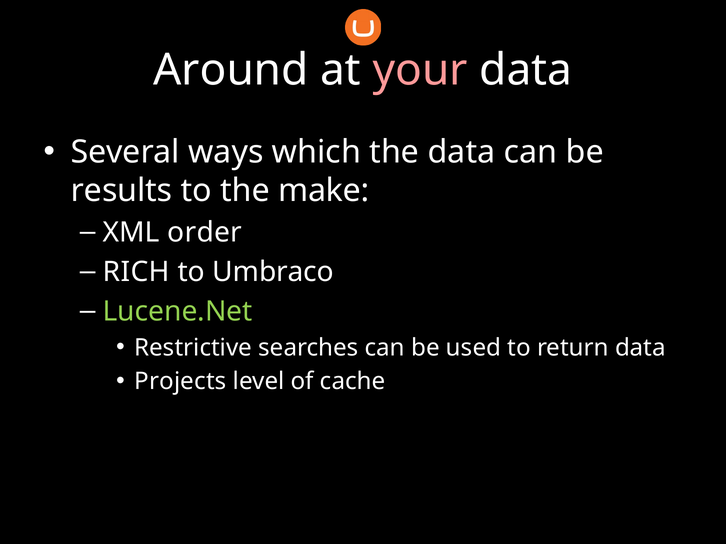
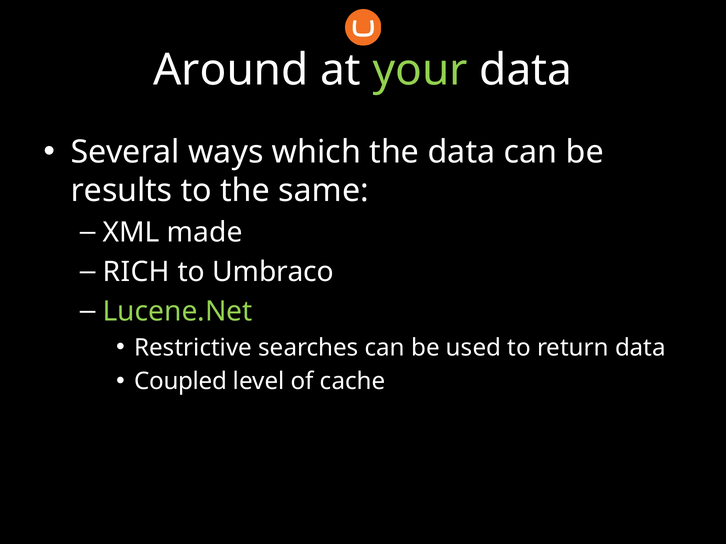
your colour: pink -> light green (420, 70)
make: make -> same (324, 191)
order: order -> made (205, 233)
Projects: Projects -> Coupled (181, 382)
